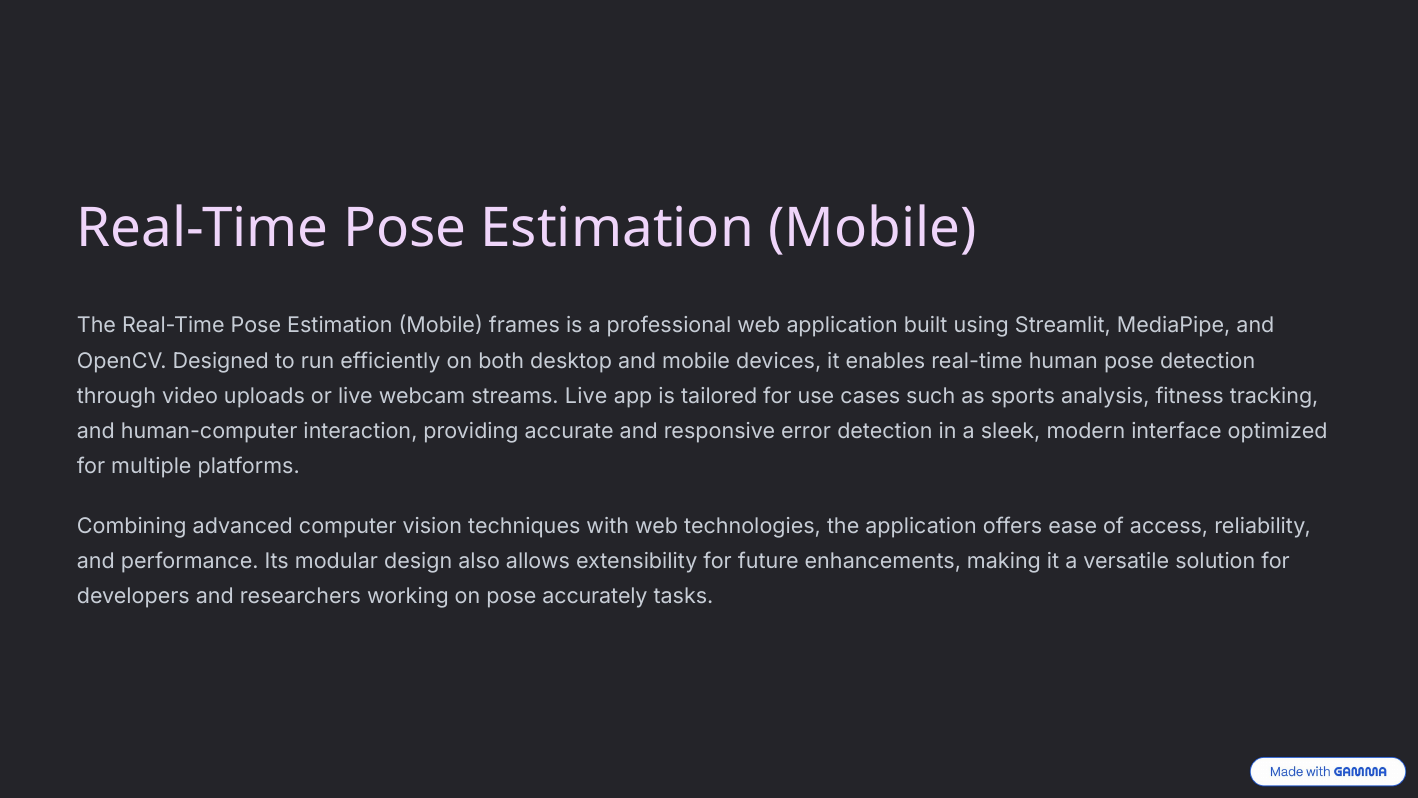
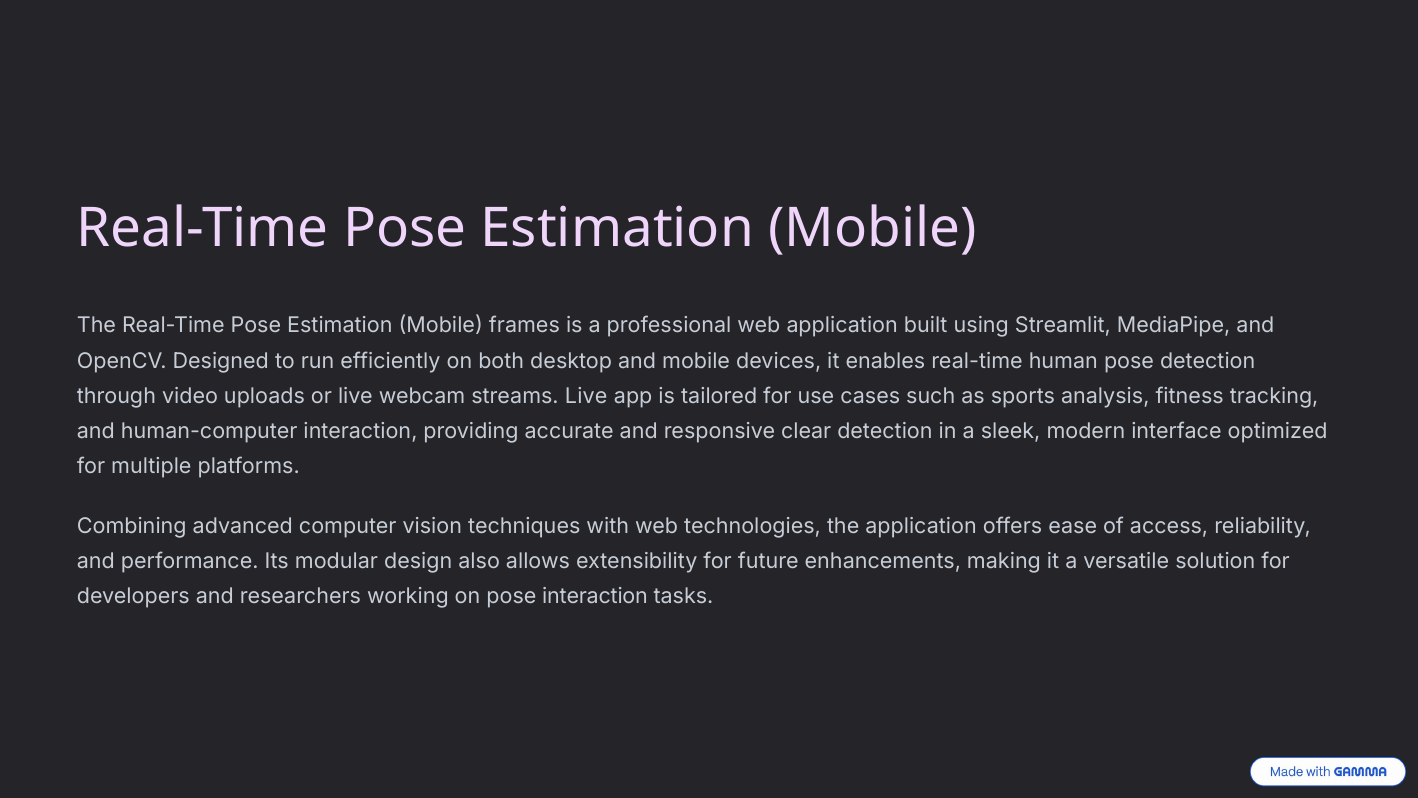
error: error -> clear (806, 431)
pose accurately: accurately -> interaction (595, 596)
